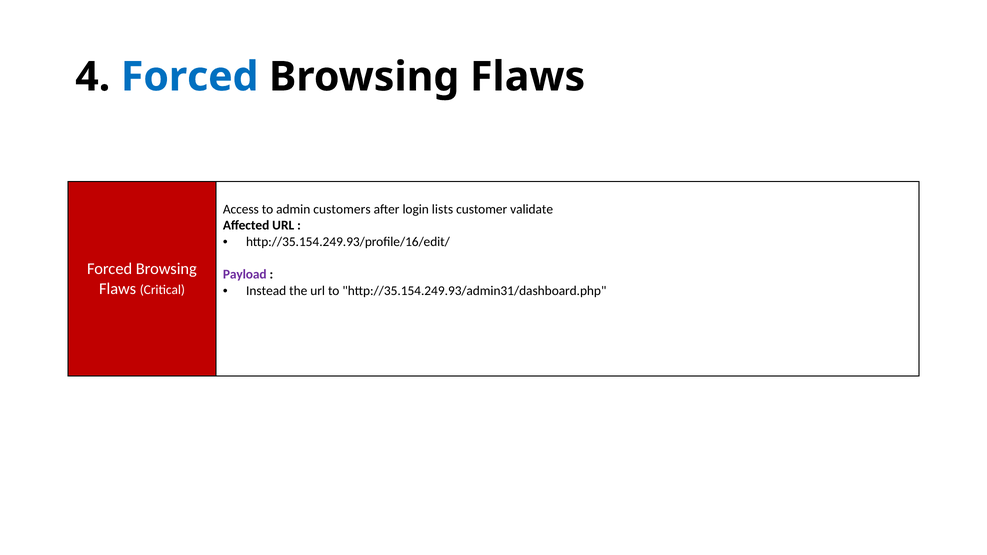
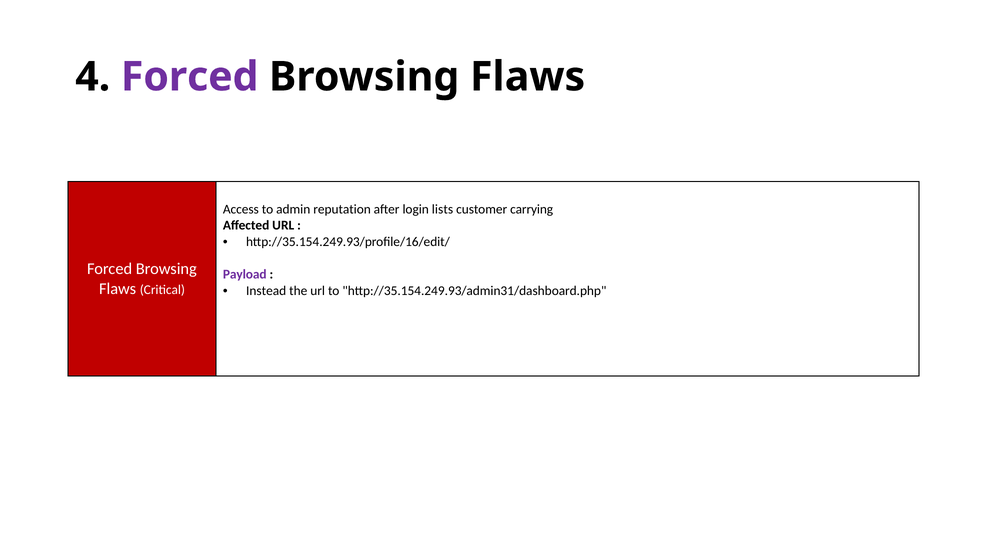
Forced colour: blue -> purple (190, 77)
customers: customers -> reputation (342, 209)
validate: validate -> carrying (532, 209)
